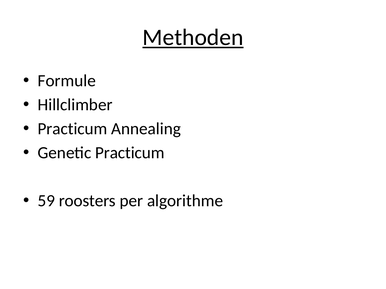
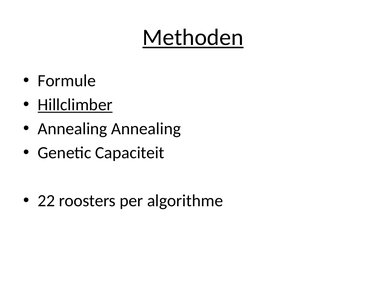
Hillclimber underline: none -> present (75, 105)
Practicum: Practicum -> Annealing (72, 129)
Genetic Practicum: Practicum -> Capaciteit (130, 153)
59: 59 -> 22 (46, 201)
